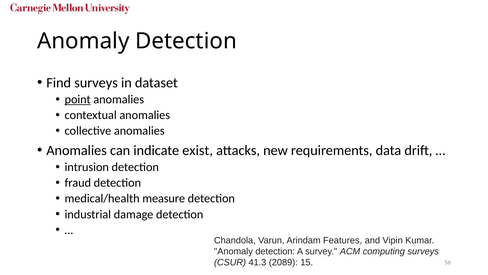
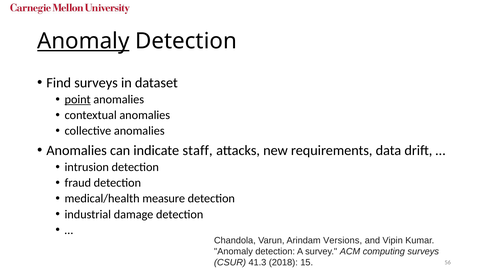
Anomaly underline: none -> present (83, 41)
exist: exist -> staff (198, 150)
Features: Features -> Versions (343, 240)
2089: 2089 -> 2018 (283, 262)
